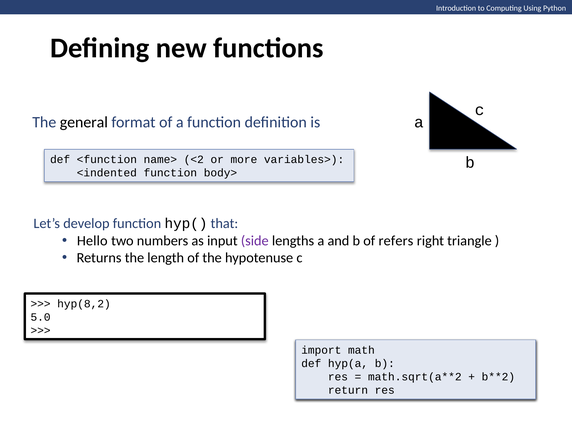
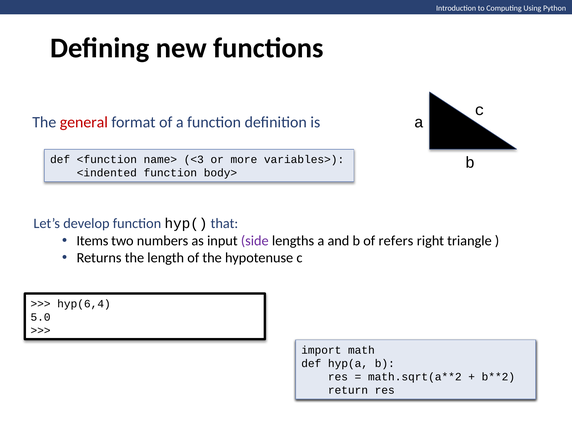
general colour: black -> red (84, 122)
<2: <2 -> <3 (194, 160)
Hello: Hello -> Items (92, 241)
hyp(8,2: hyp(8,2 -> hyp(6,4 (84, 304)
